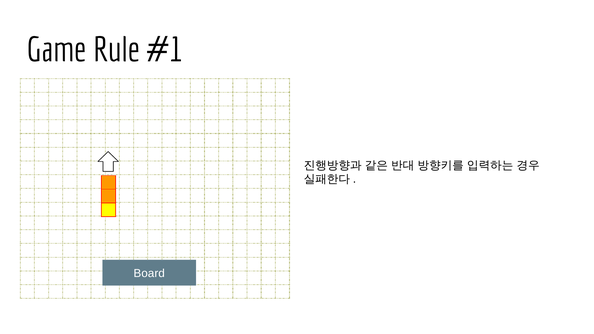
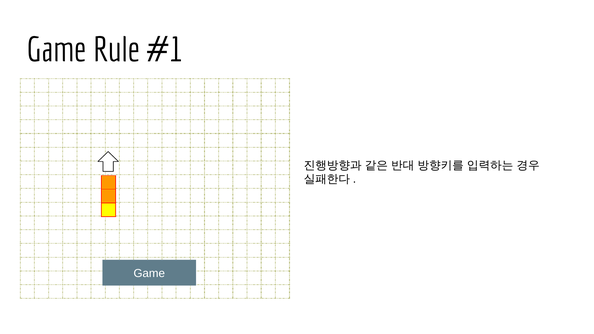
Board: Board -> Game (149, 274)
